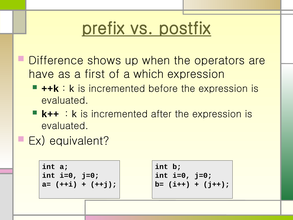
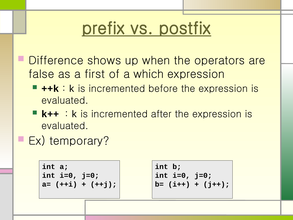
have: have -> false (41, 74)
equivalent: equivalent -> temporary (79, 141)
